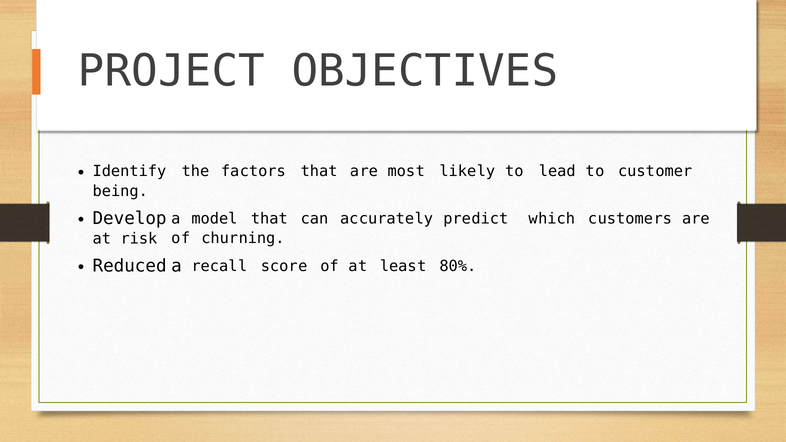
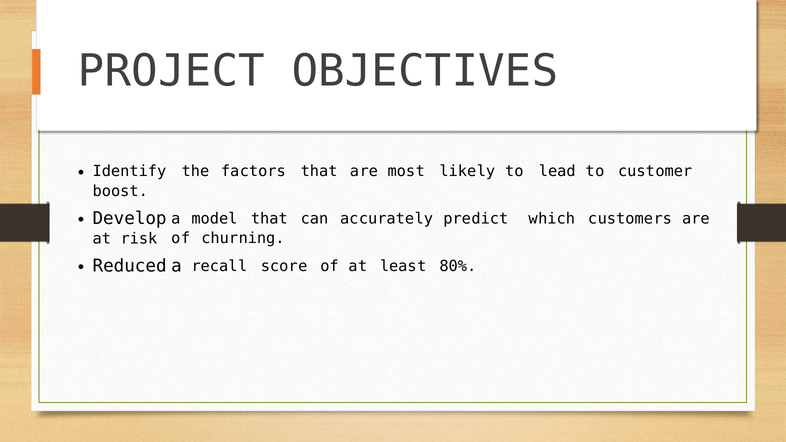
being: being -> boost (120, 191)
